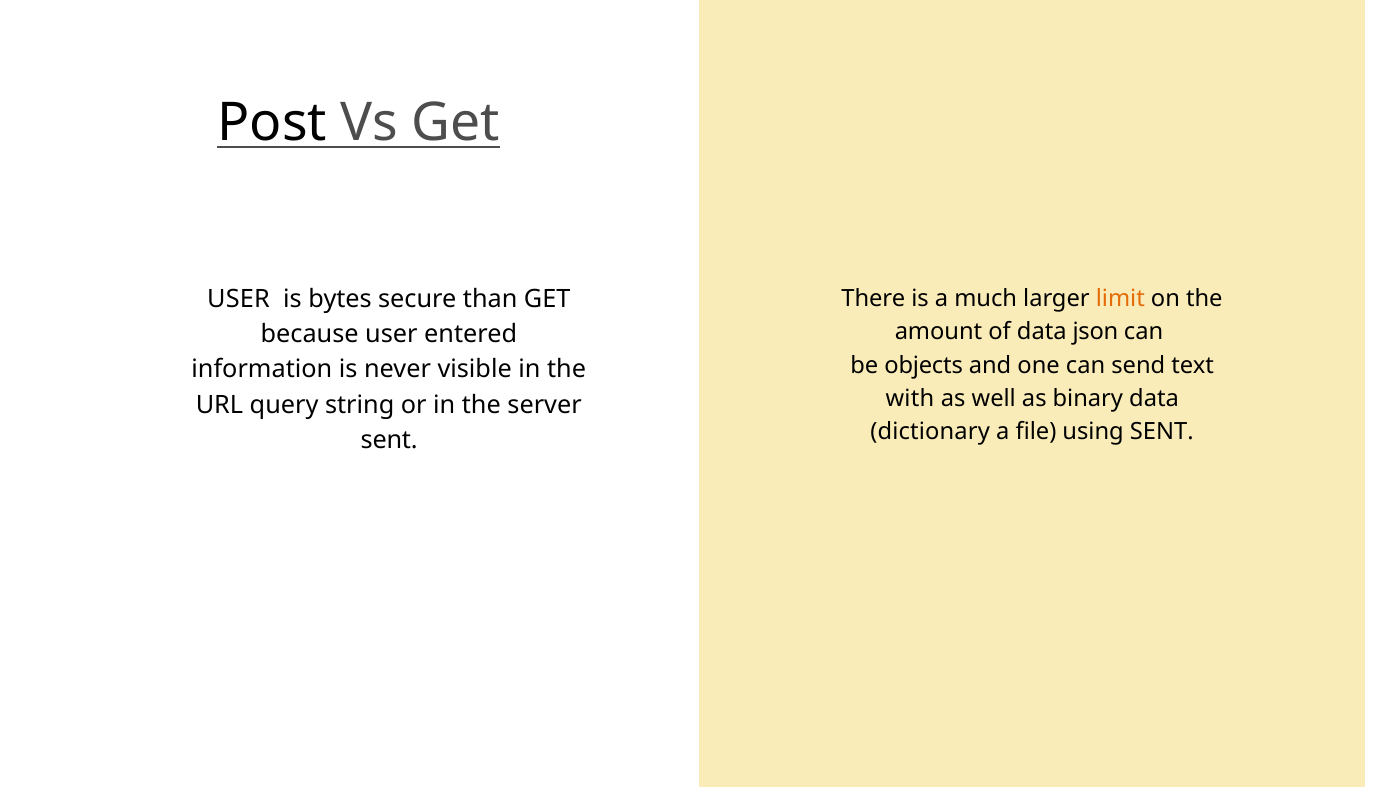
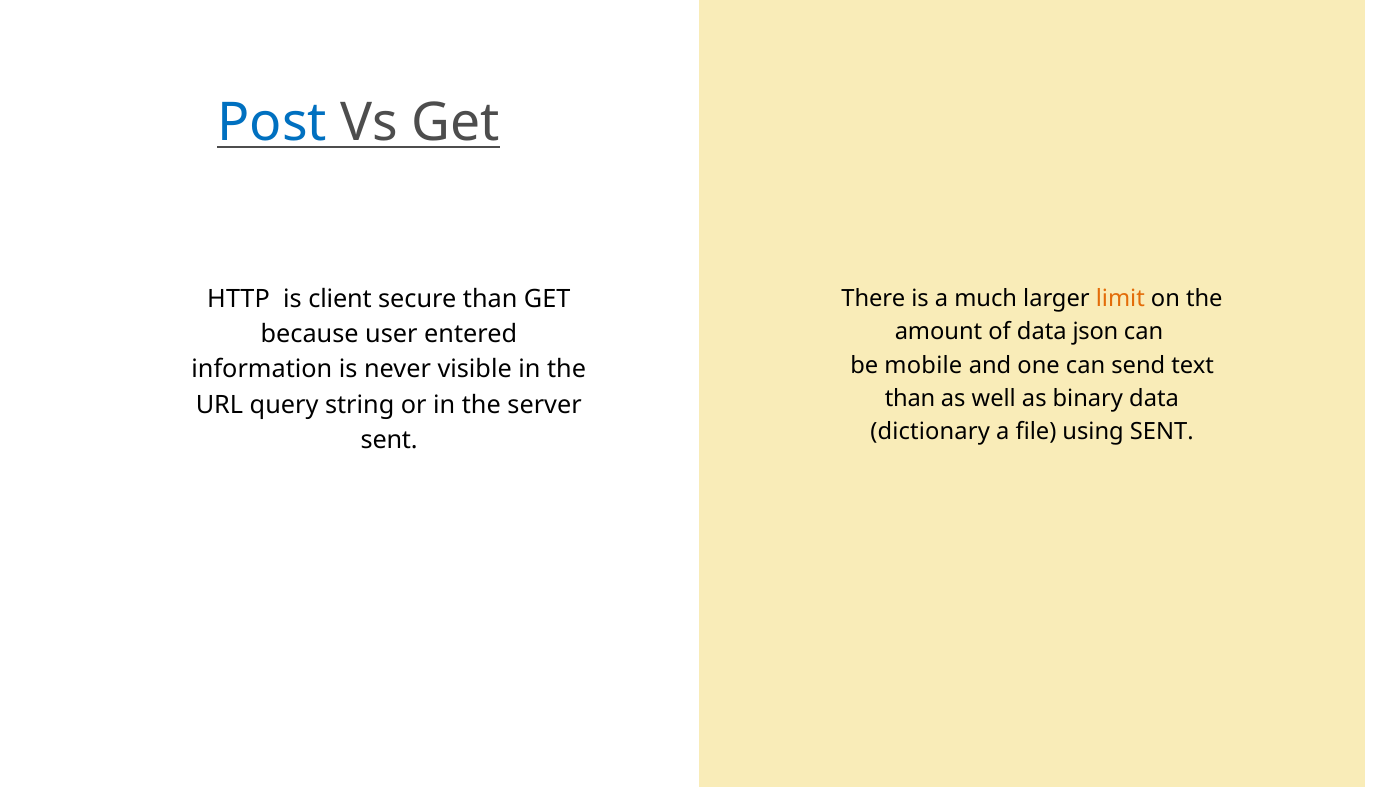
Post colour: black -> blue (272, 122)
USER: USER -> HTTP (238, 299)
bytes: bytes -> client (340, 299)
objects: objects -> mobile (923, 365)
with: with -> than (910, 398)
